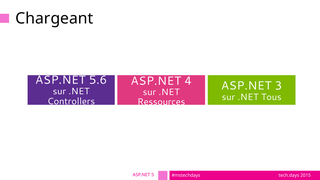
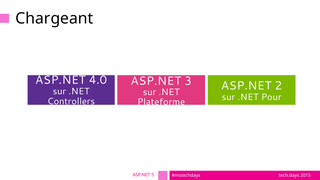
5.6: 5.6 -> 4.0 (98, 80)
4: 4 -> 3 (188, 81)
3: 3 -> 2 (278, 86)
Tous: Tous -> Pour (271, 97)
Ressources: Ressources -> Plateforme (161, 102)
